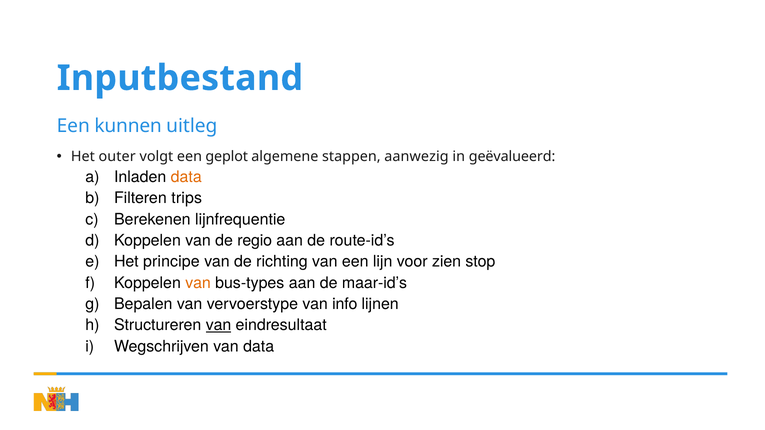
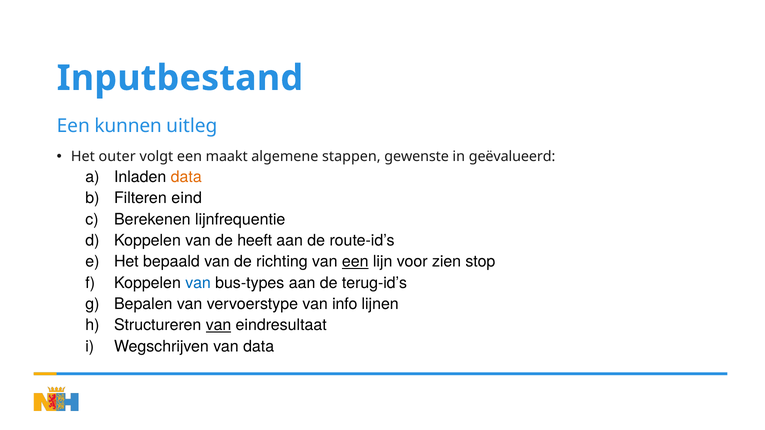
geplot: geplot -> maakt (227, 157)
aanwezig: aanwezig -> gewenste (417, 157)
trips: trips -> eind (187, 198)
regio: regio -> heeft (255, 241)
principe: principe -> bepaald (171, 262)
een underline: none -> present (355, 262)
van colour: orange -> blue (198, 283)
maar-id’s: maar-id’s -> terug-id’s (374, 283)
